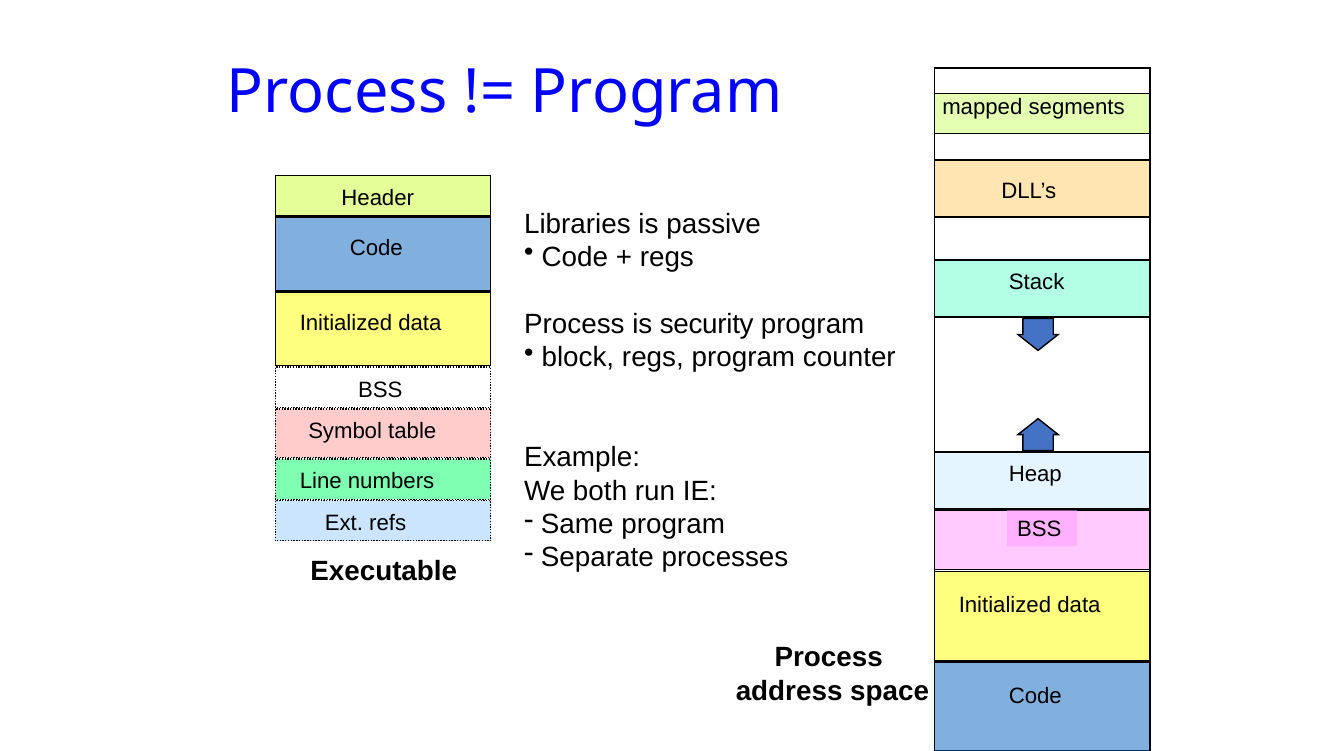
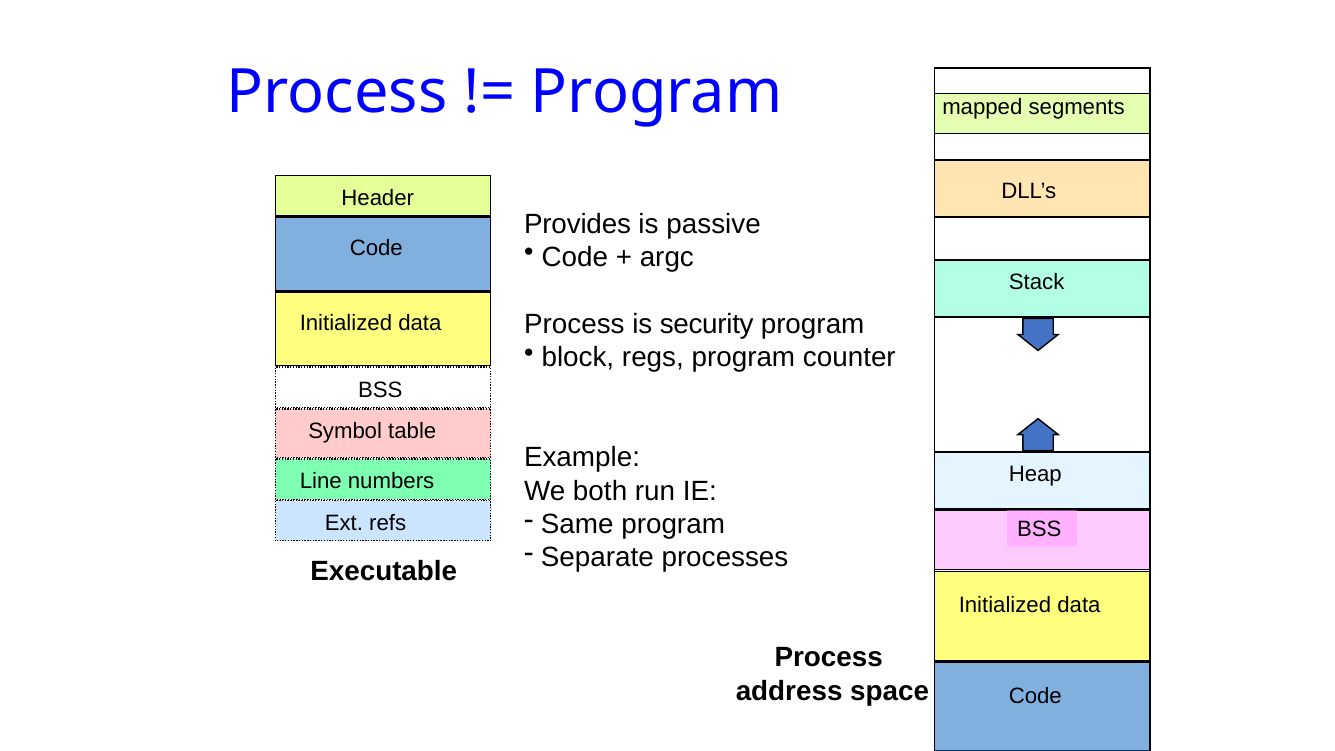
Libraries: Libraries -> Provides (578, 224)
regs: regs -> argc (667, 257)
